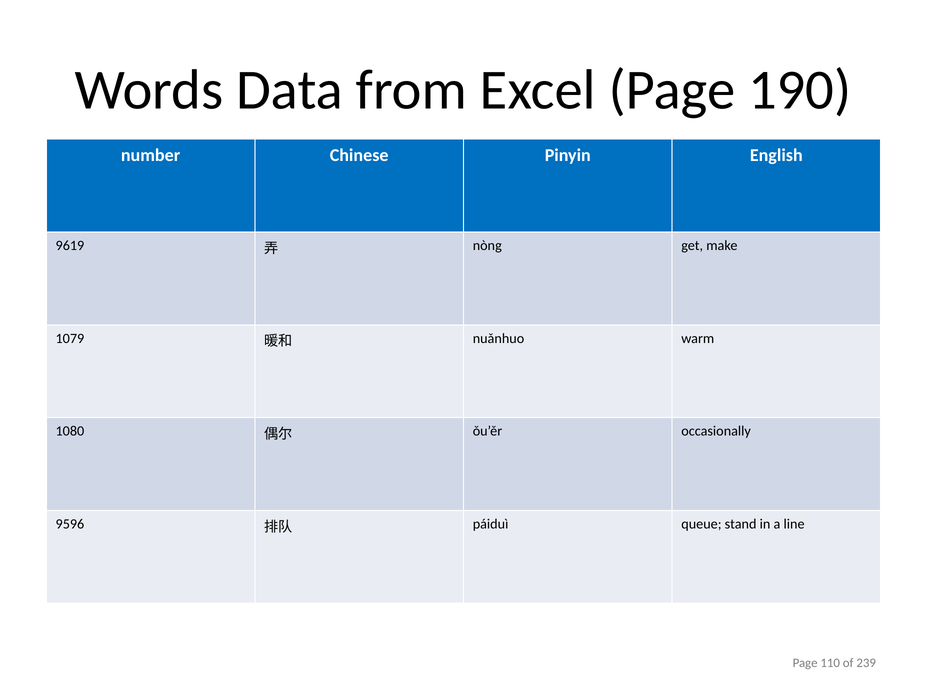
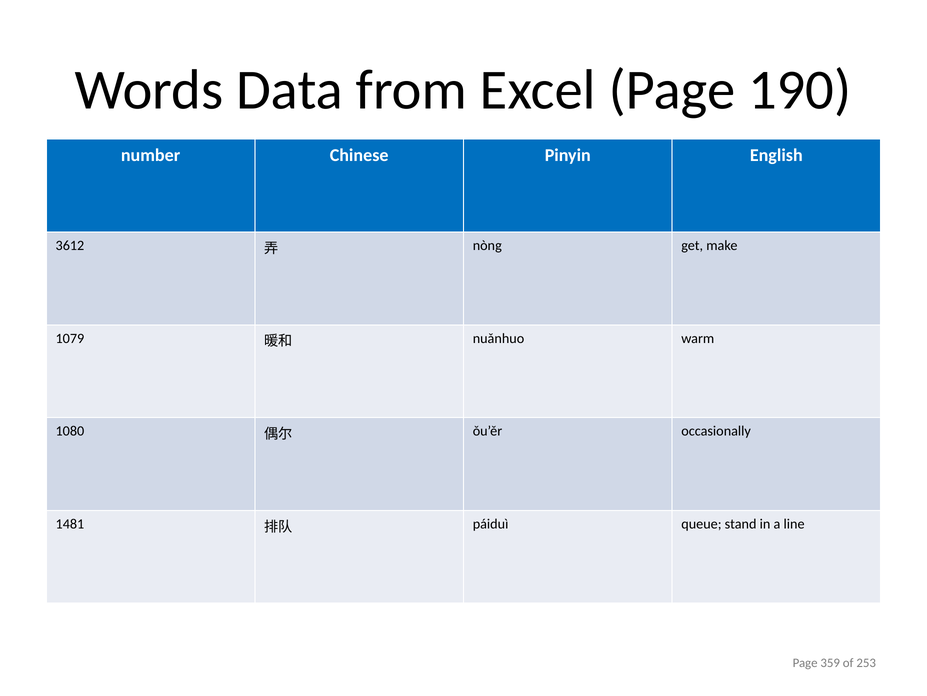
9619: 9619 -> 3612 (70, 245)
9596: 9596 -> 1481 (70, 523)
110: 110 -> 359 (830, 662)
239: 239 -> 253 (866, 662)
